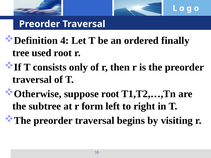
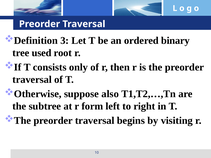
4: 4 -> 3 (65, 41)
finally: finally -> binary (175, 41)
suppose root: root -> also (110, 94)
